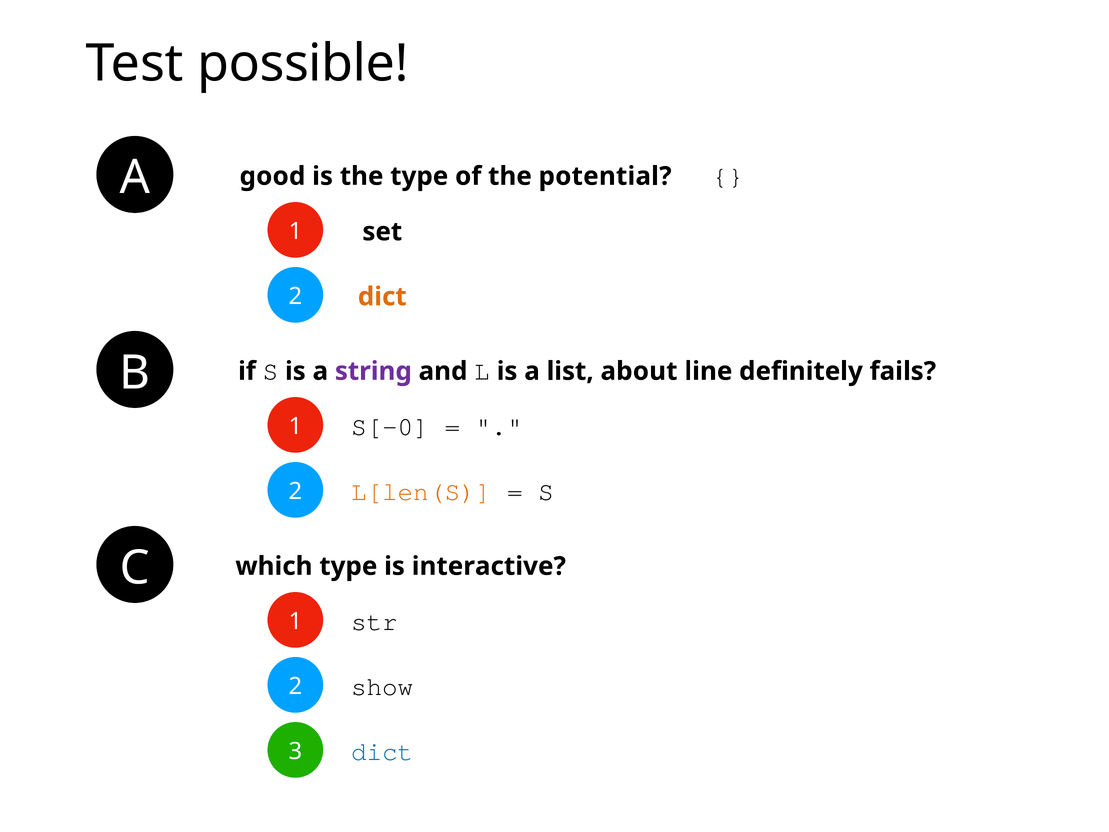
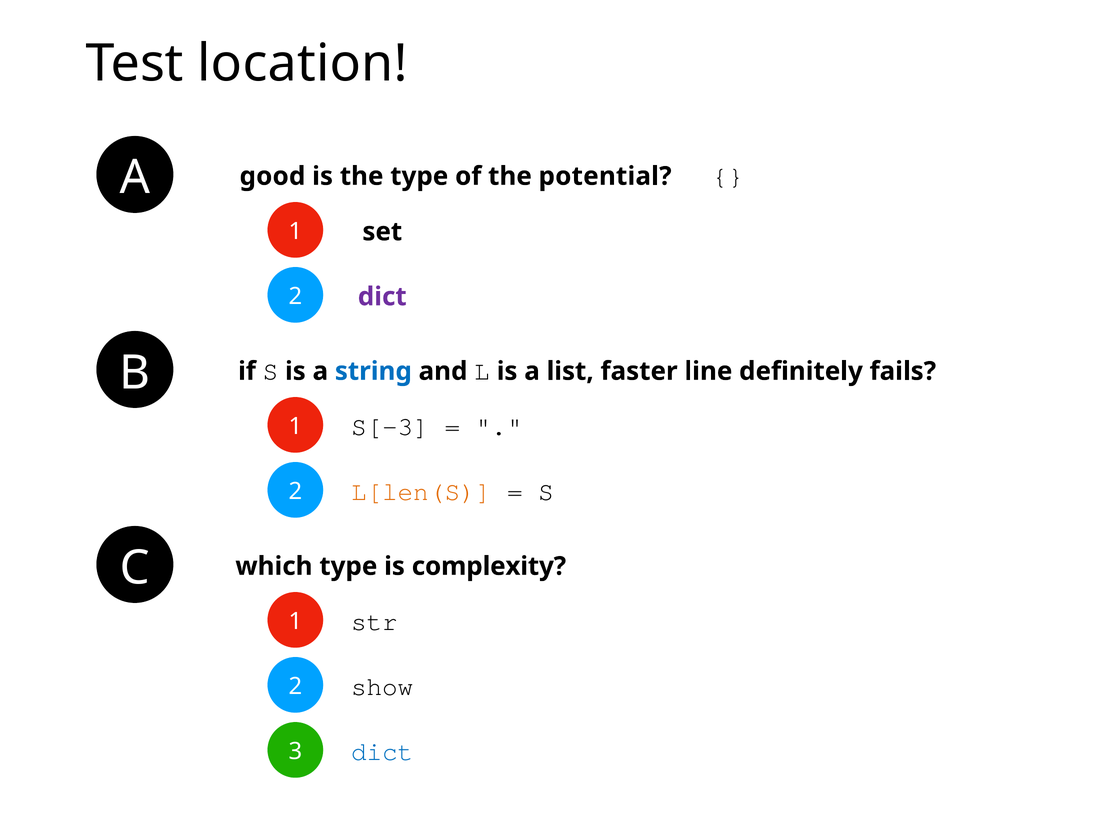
possible: possible -> location (302, 64)
dict colour: orange -> purple (382, 297)
string colour: purple -> blue (373, 371)
about: about -> faster (639, 371)
S[-0: S[-0 -> S[-3 (390, 427)
interactive: interactive -> complexity (489, 566)
